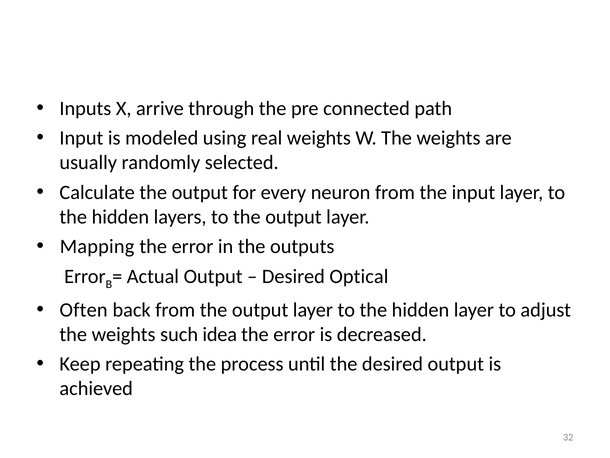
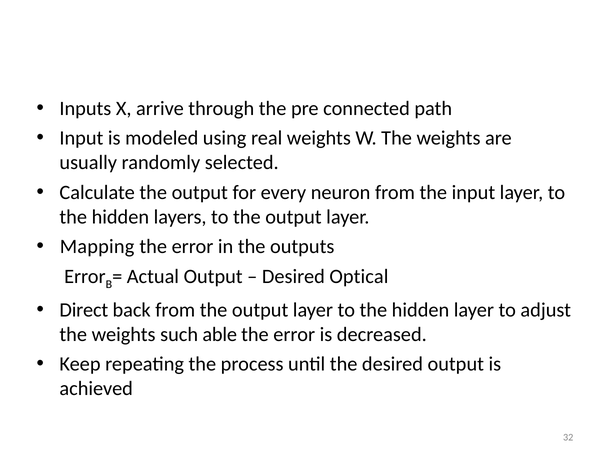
Often: Often -> Direct (84, 310)
idea: idea -> able (220, 334)
